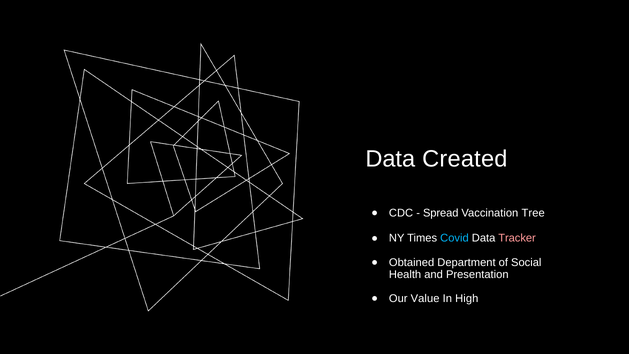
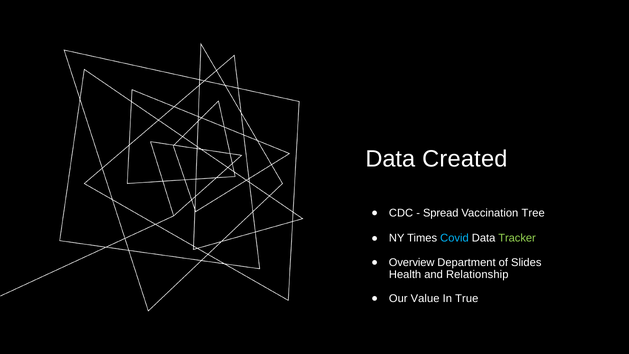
Tracker colour: pink -> light green (517, 238)
Obtained: Obtained -> Overview (412, 262)
Social: Social -> Slides (526, 262)
Presentation: Presentation -> Relationship (477, 274)
High: High -> True (467, 298)
